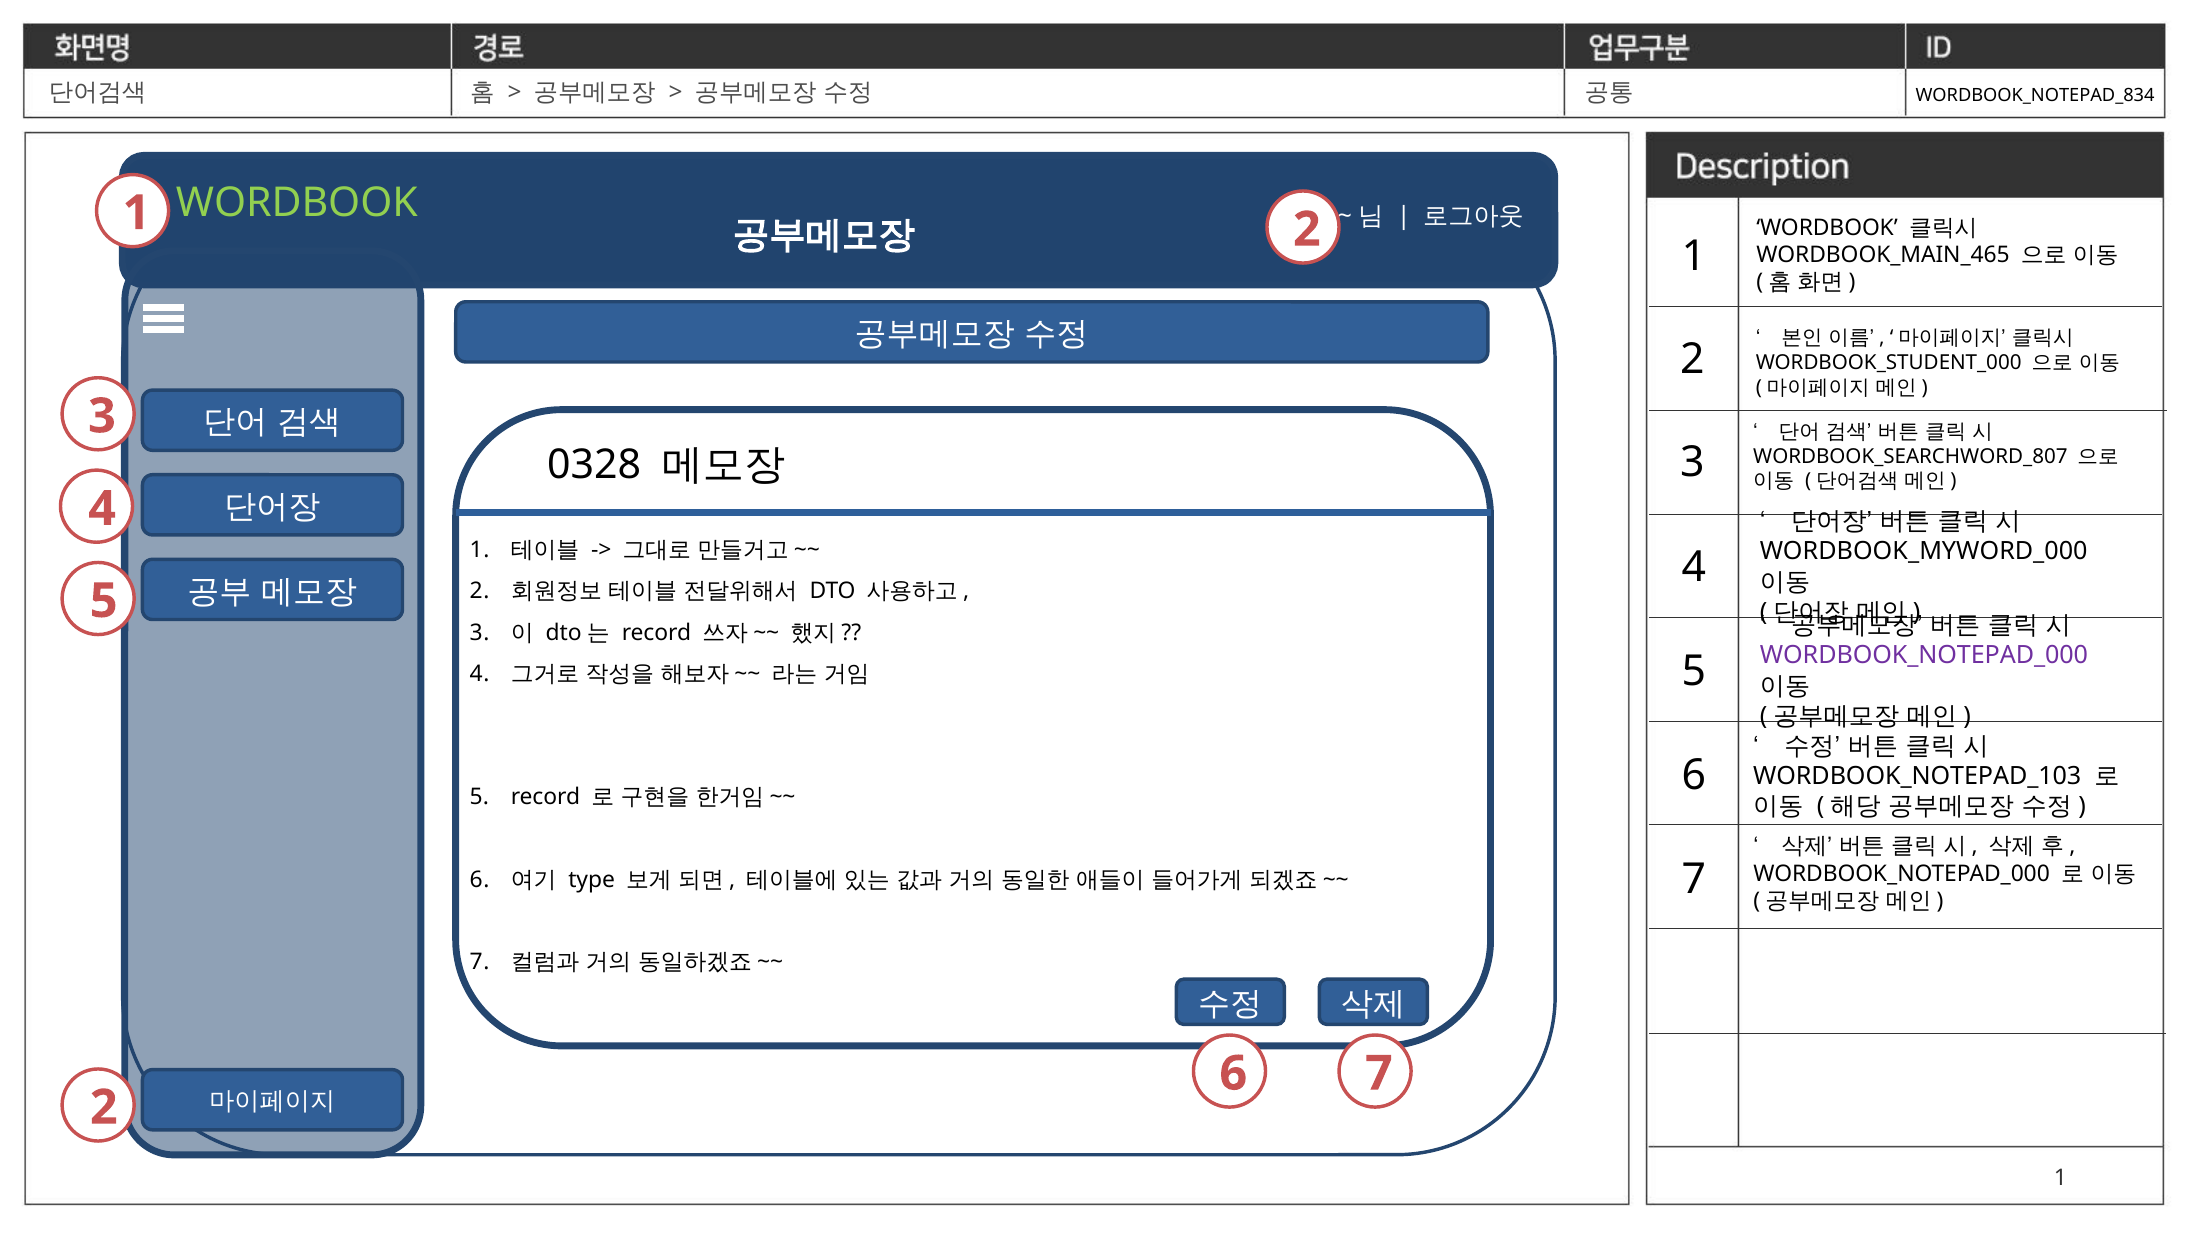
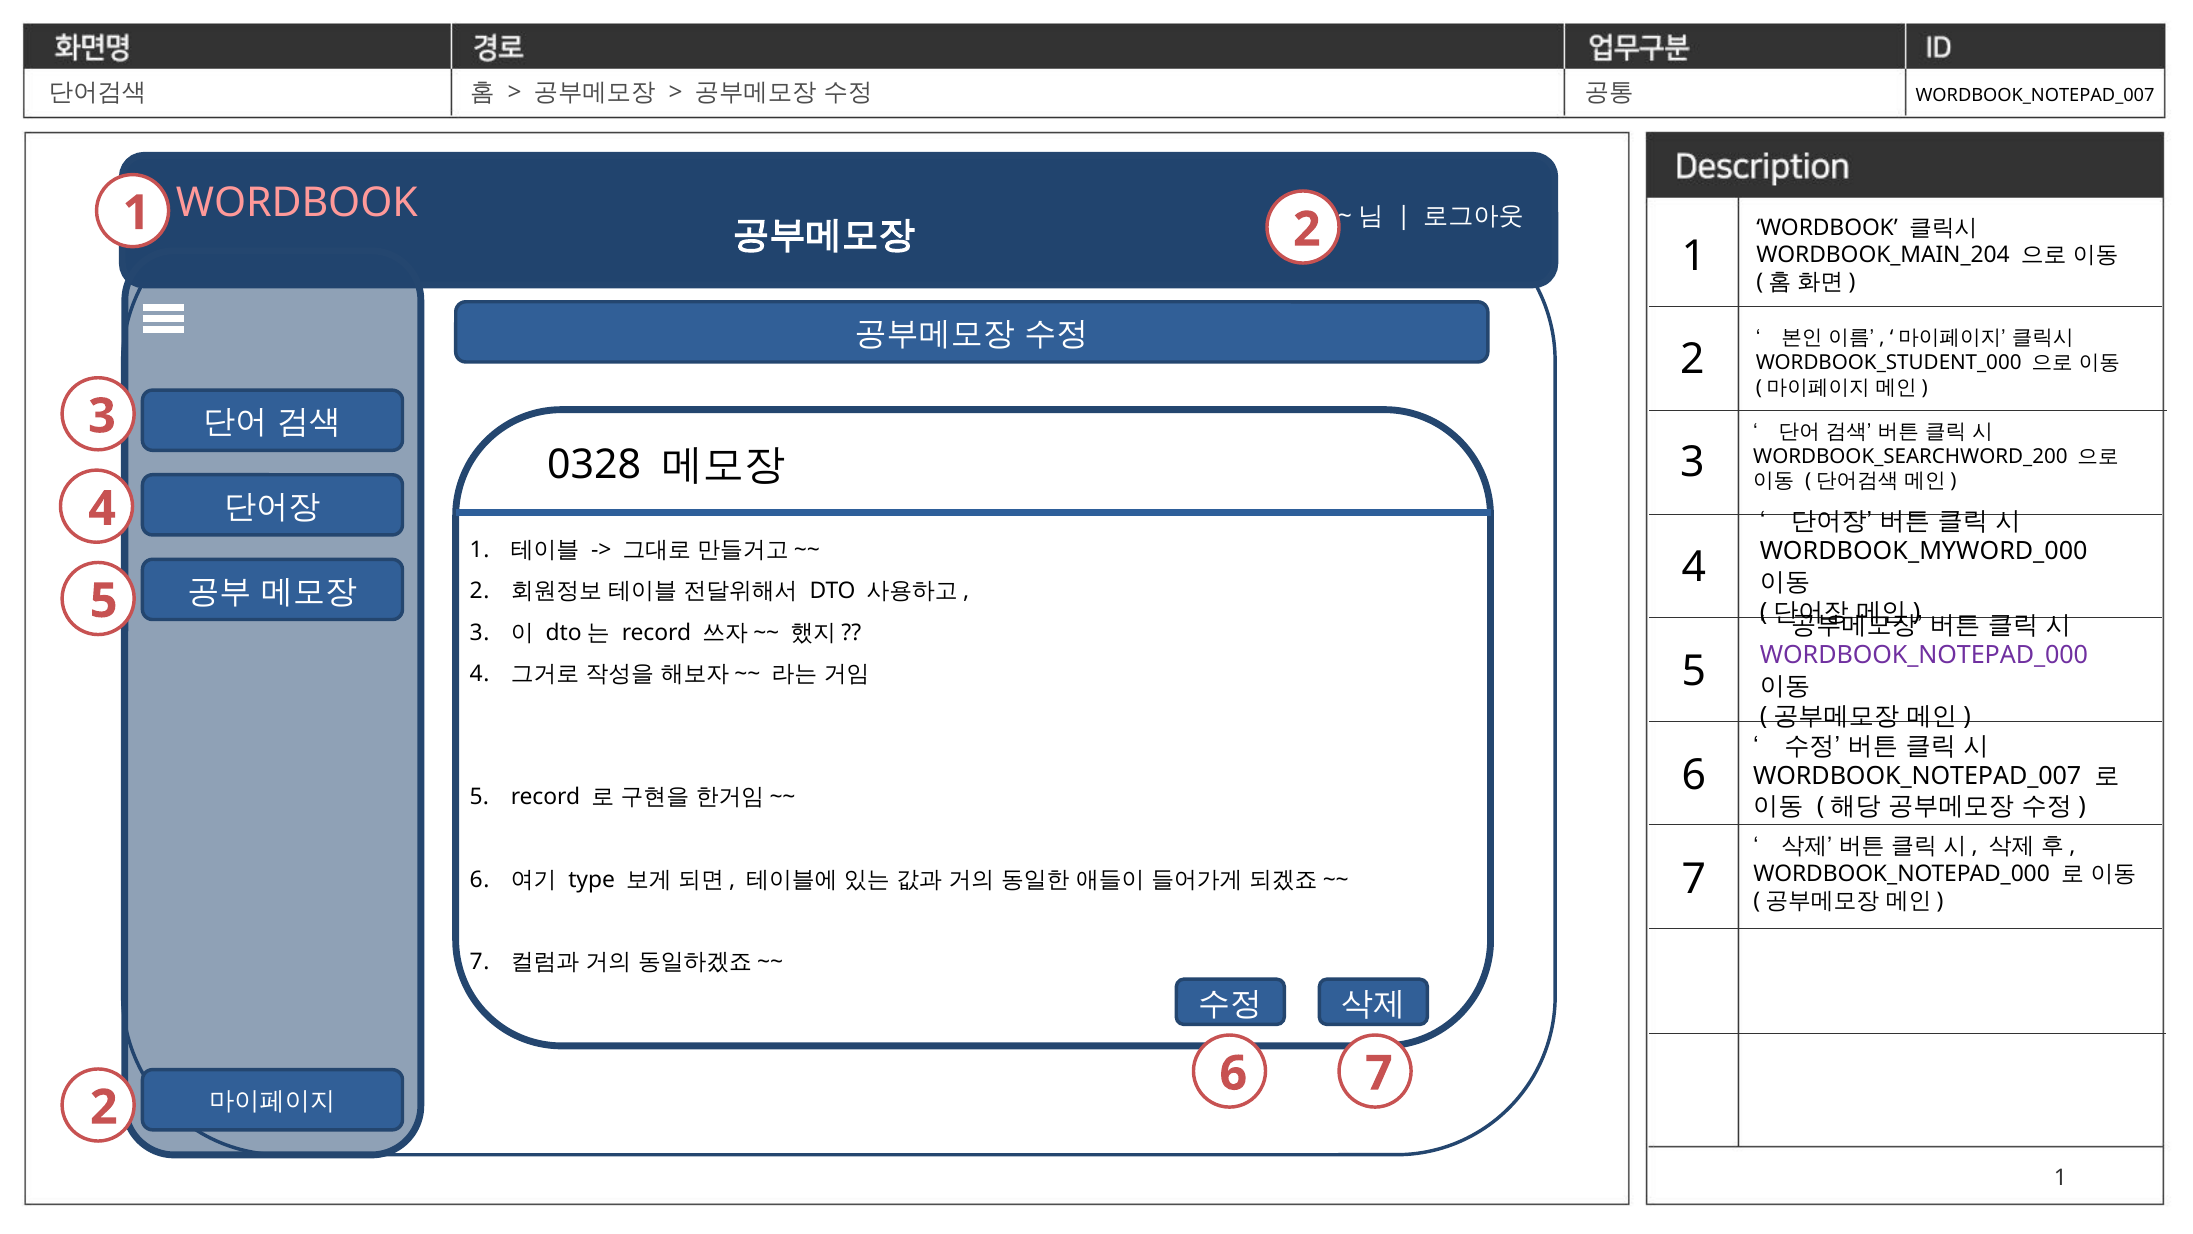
WORDBOOK_NOTEPAD_834: WORDBOOK_NOTEPAD_834 -> WORDBOOK_NOTEPAD_007 (2035, 96)
WORDBOOK colour: light green -> pink (297, 203)
WORDBOOK_MAIN_465: WORDBOOK_MAIN_465 -> WORDBOOK_MAIN_204 (1883, 255)
WORDBOOK_SEARCHWORD_807: WORDBOOK_SEARCHWORD_807 -> WORDBOOK_SEARCHWORD_200 (1910, 456)
WORDBOOK_NOTEPAD_103: WORDBOOK_NOTEPAD_103 -> WORDBOOK_NOTEPAD_007 (1917, 776)
